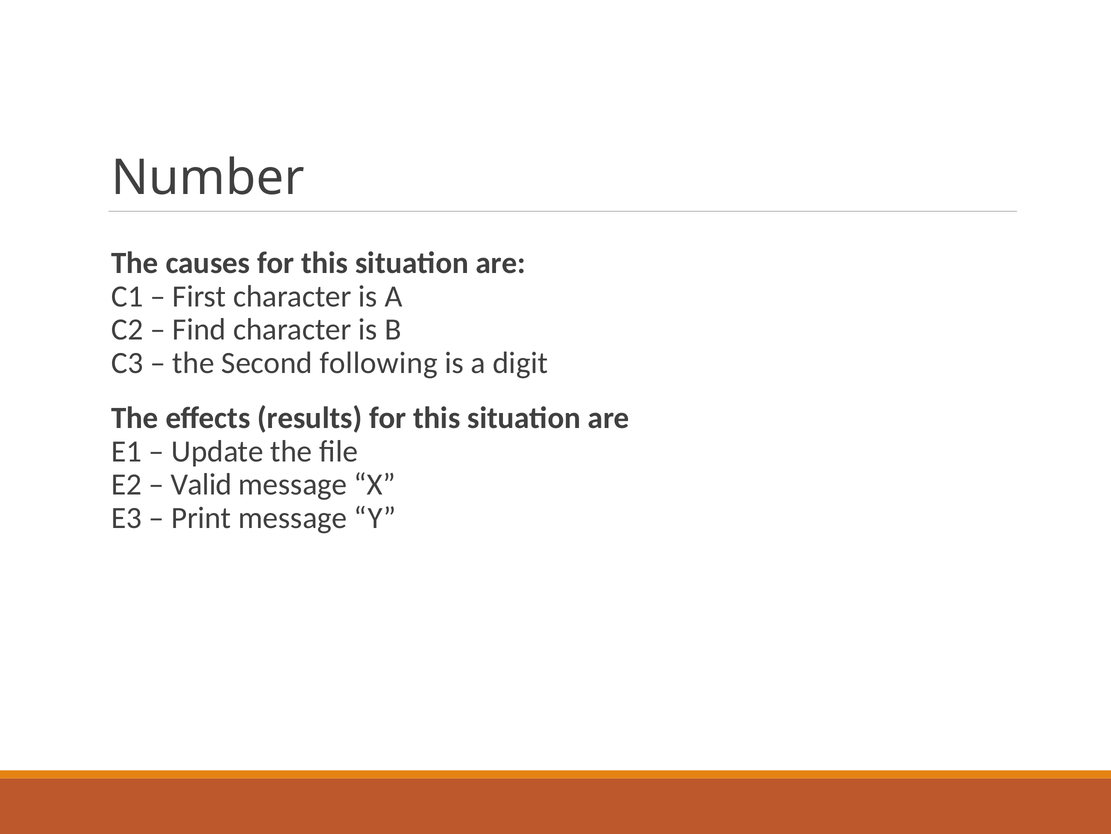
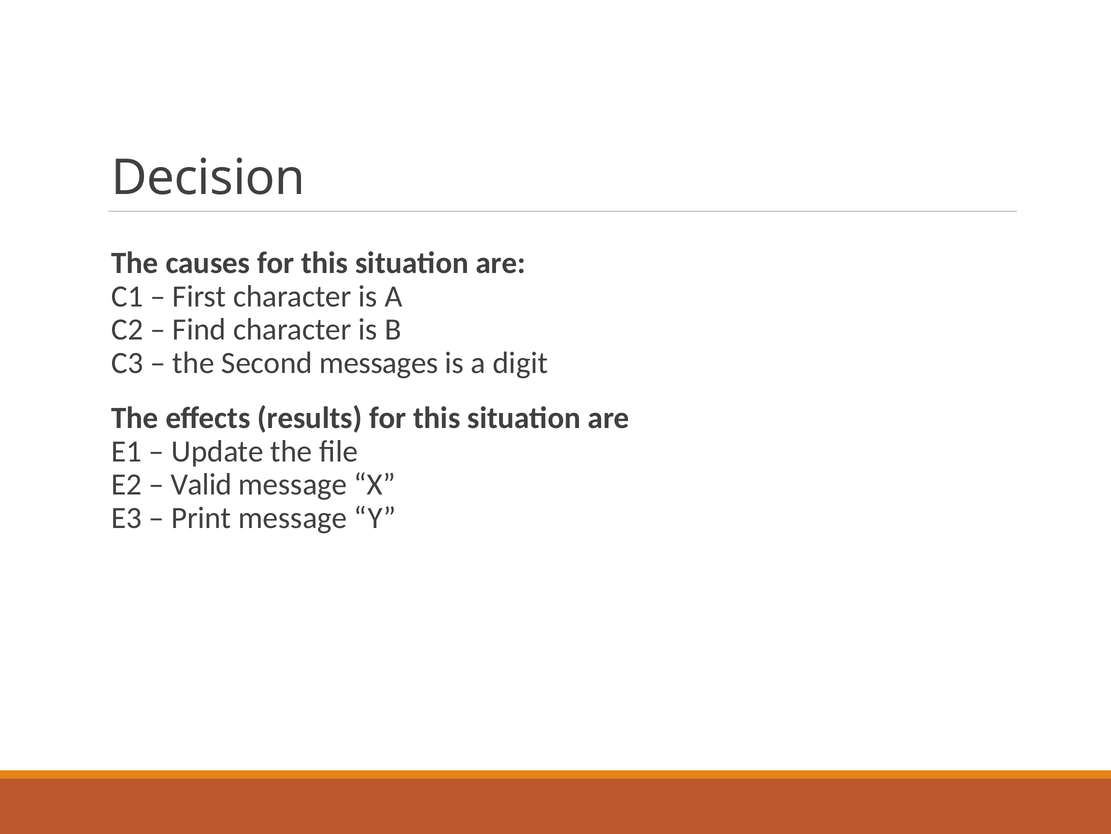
Number: Number -> Decision (208, 178)
following: following -> messages (379, 363)
